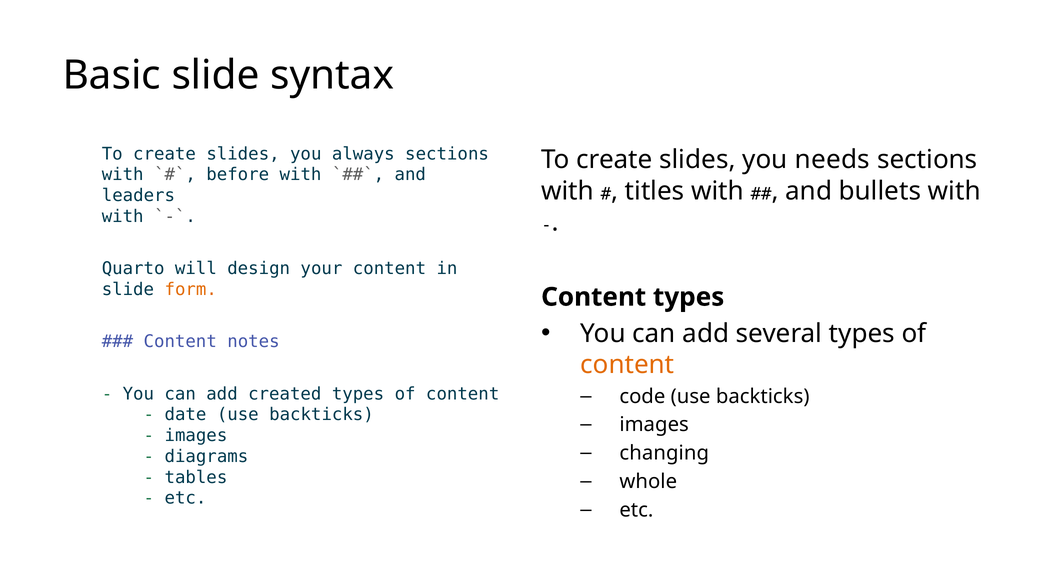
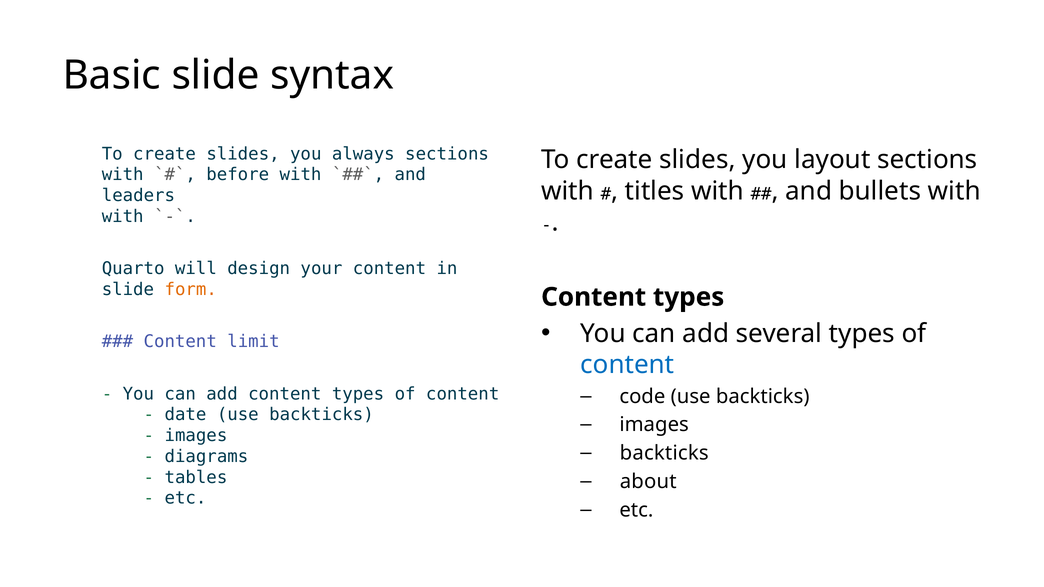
needs: needs -> layout (832, 160)
notes: notes -> limit (253, 342)
content colour: orange -> blue (627, 365)
add created: created -> content (285, 394)
changing: changing -> backticks (664, 453)
whole: whole -> about (648, 482)
